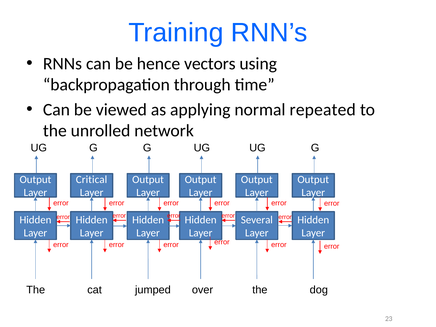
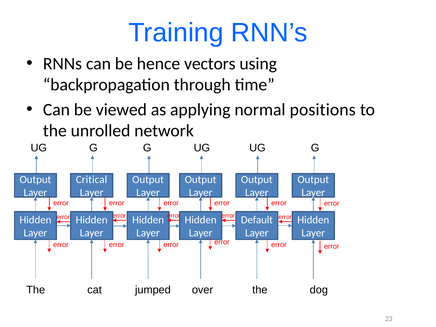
repeated: repeated -> positions (323, 110)
Several: Several -> Default (257, 220)
